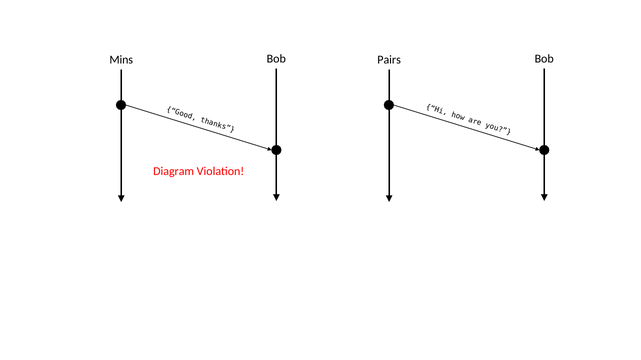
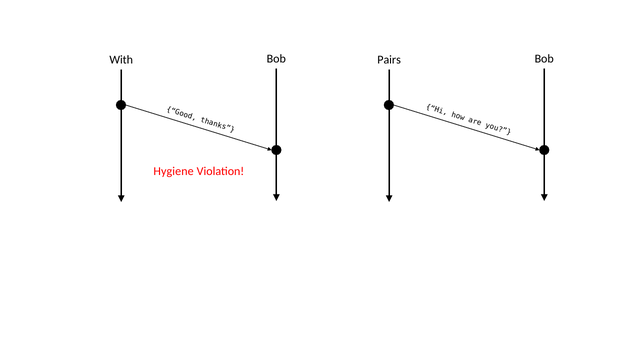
Mins: Mins -> With (121, 60)
Diagram: Diagram -> Hygiene (174, 172)
